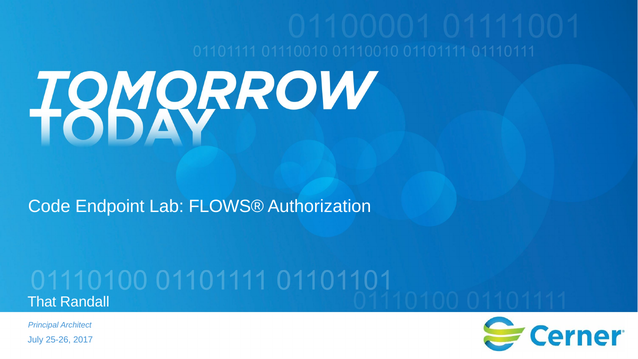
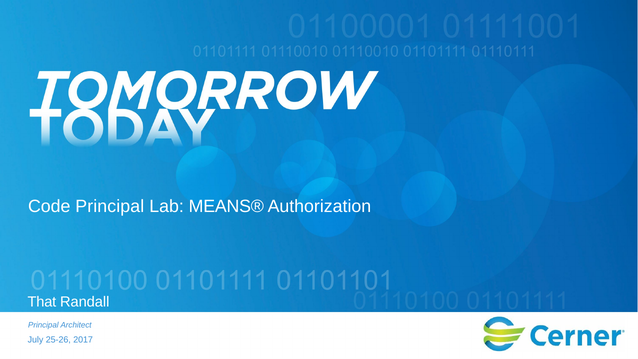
Code Endpoint: Endpoint -> Principal (110, 206)
FLOWS®: FLOWS® -> MEANS® (226, 206)
